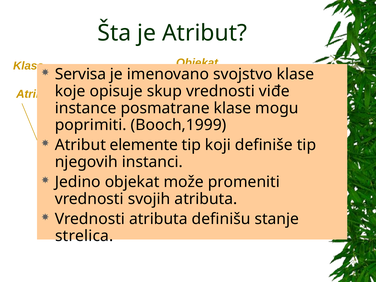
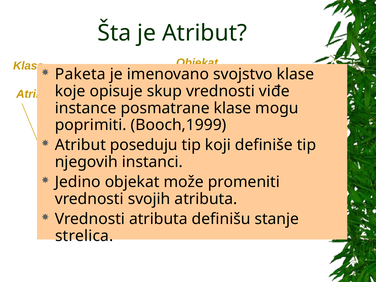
Servisa: Servisa -> Paketa (80, 74)
elemente: elemente -> poseduju (144, 145)
